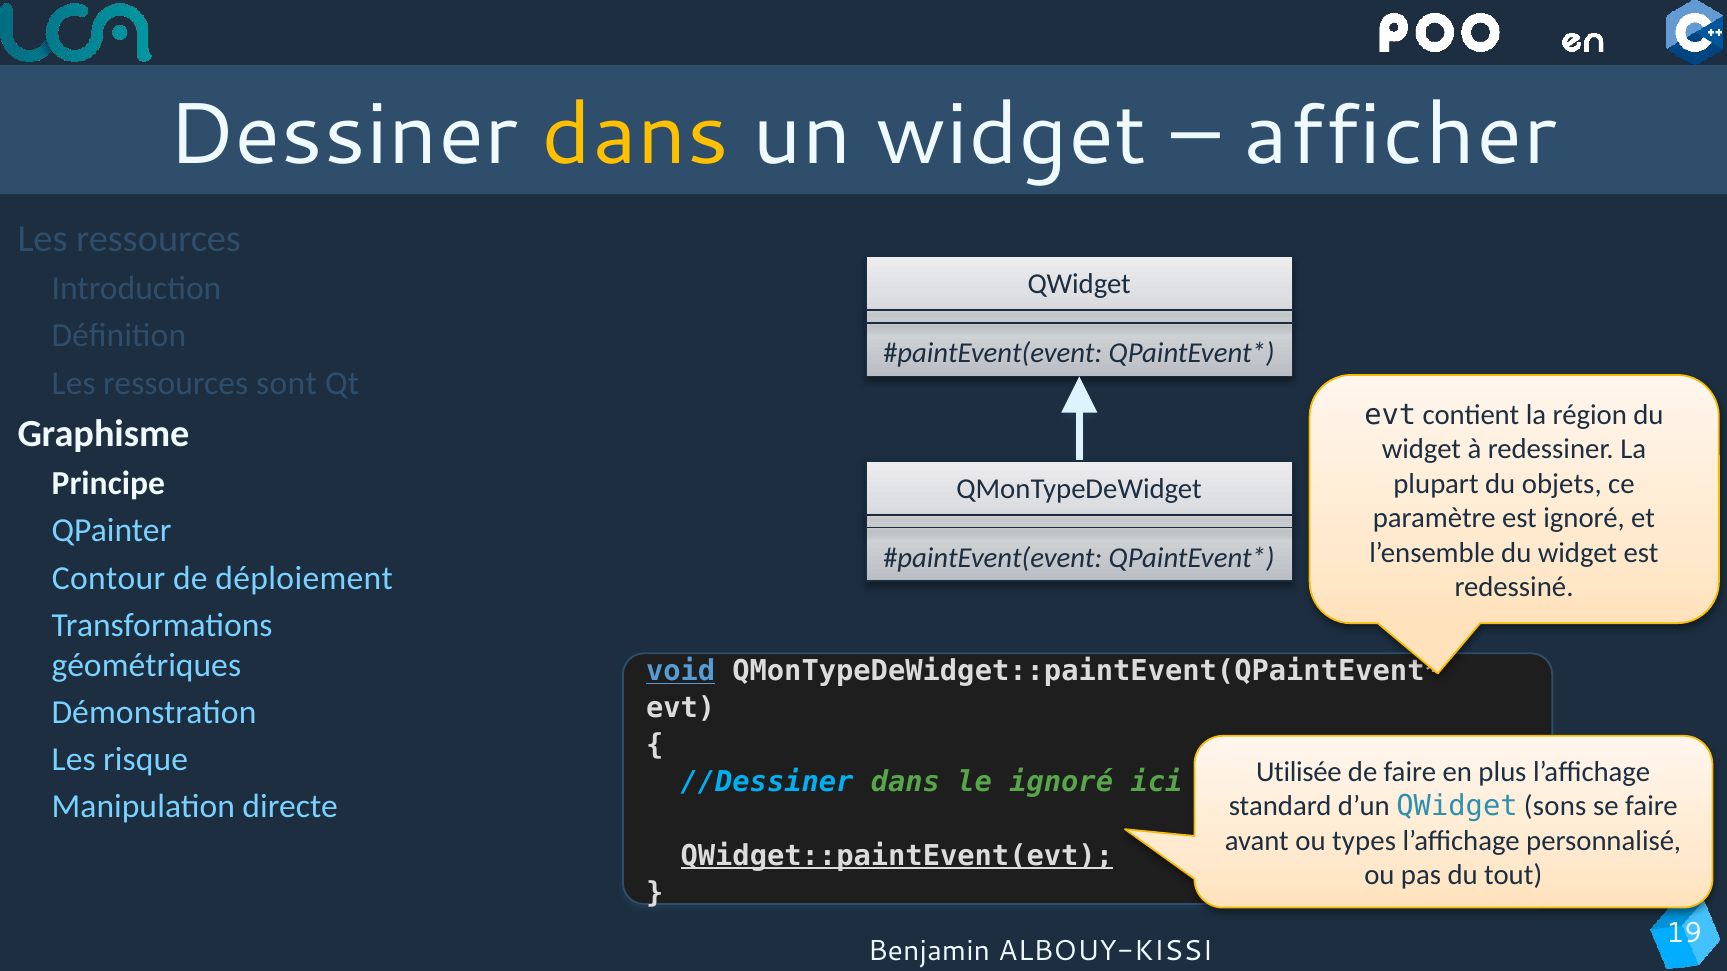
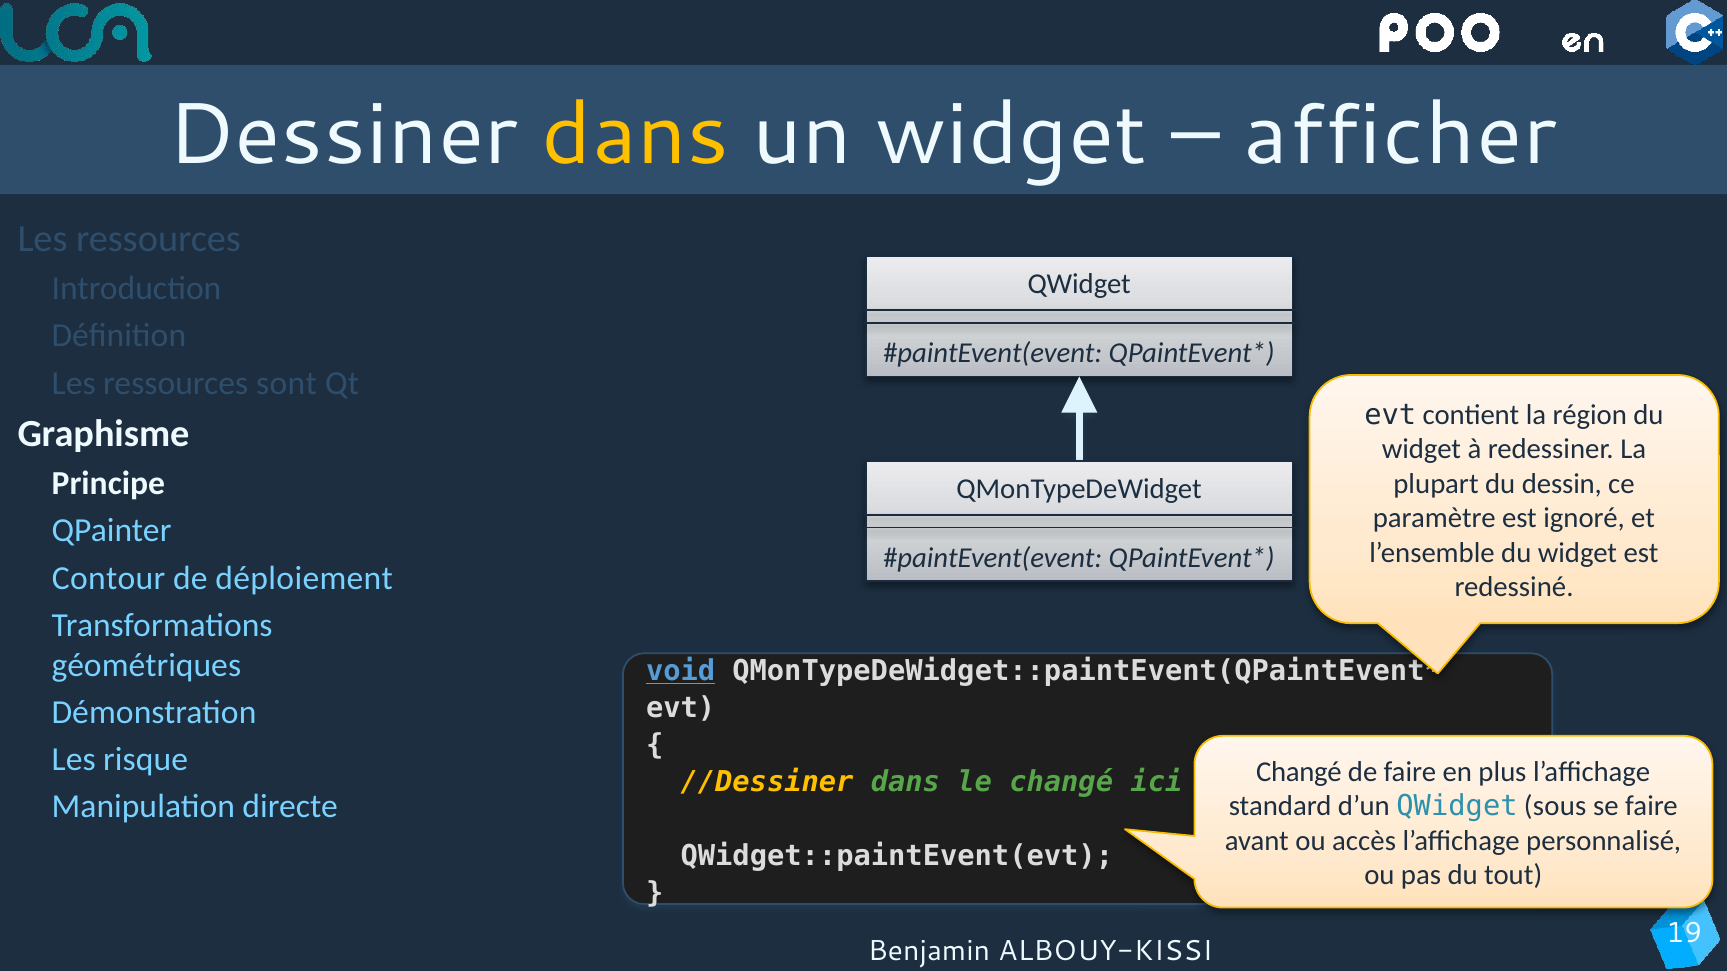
objets: objets -> dessin (1562, 484)
Utilisée: Utilisée -> Changé (1299, 772)
//Dessiner colour: light blue -> yellow (767, 782)
le ignoré: ignoré -> changé (1061, 782)
sons: sons -> sous (1555, 807)
types: types -> accès (1364, 841)
QWidget::paintEvent(evt underline: present -> none (897, 856)
